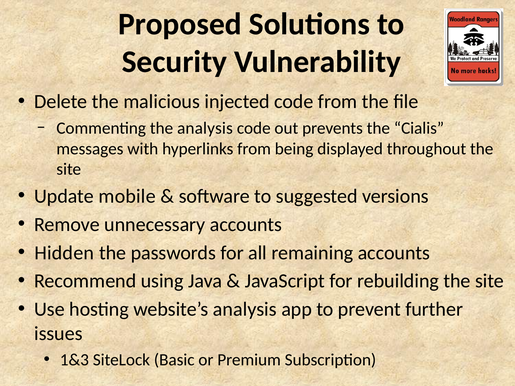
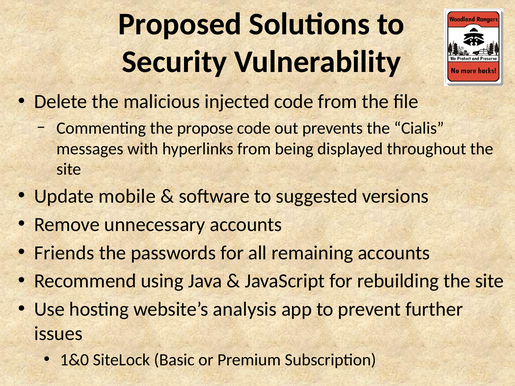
the analysis: analysis -> propose (205, 128)
Hidden: Hidden -> Friends (64, 253)
1&3: 1&3 -> 1&0 (74, 360)
